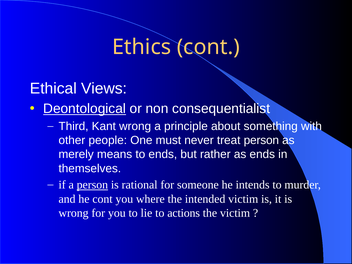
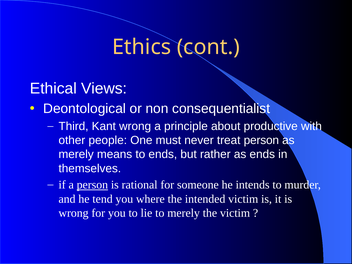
Deontological underline: present -> none (85, 109)
something: something -> productive (271, 126)
he cont: cont -> tend (103, 199)
to actions: actions -> merely (184, 213)
